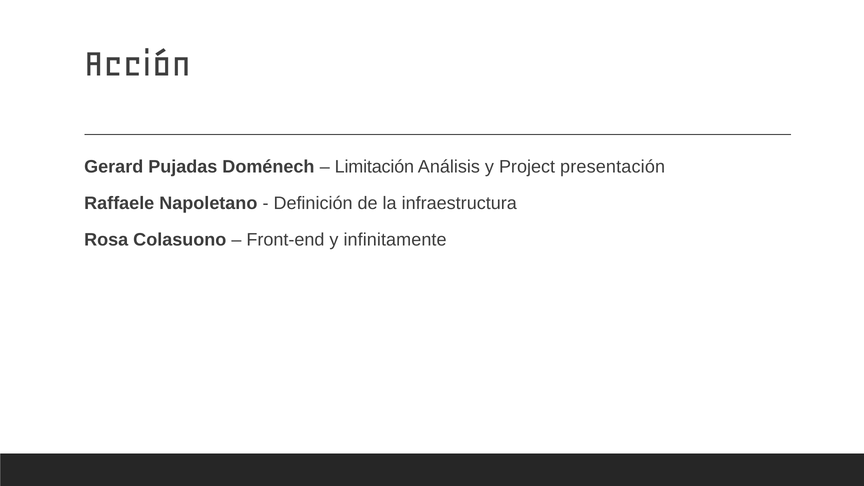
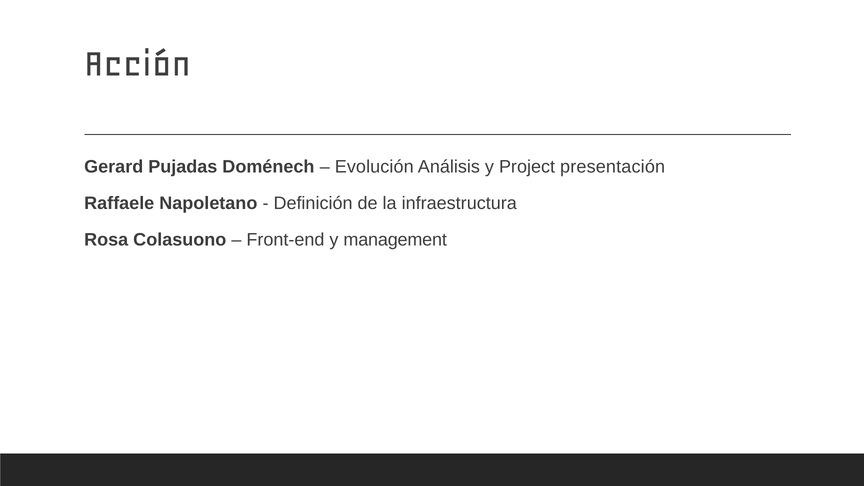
Limitación: Limitación -> Evolución (374, 167)
infinitamente: infinitamente -> management (395, 240)
